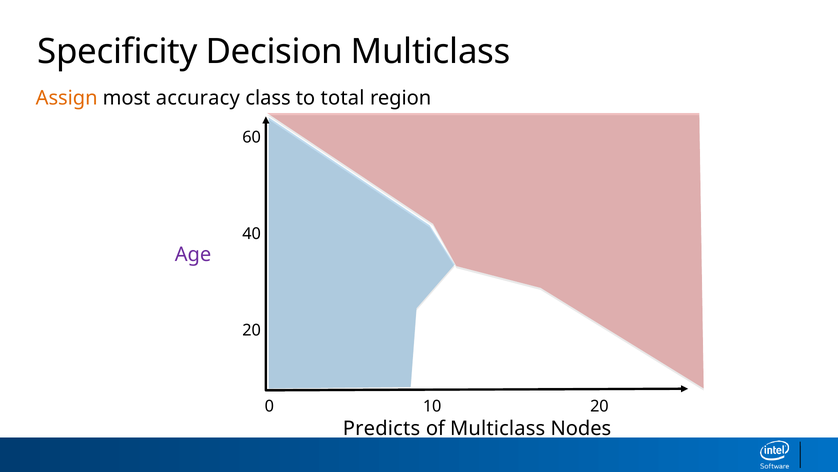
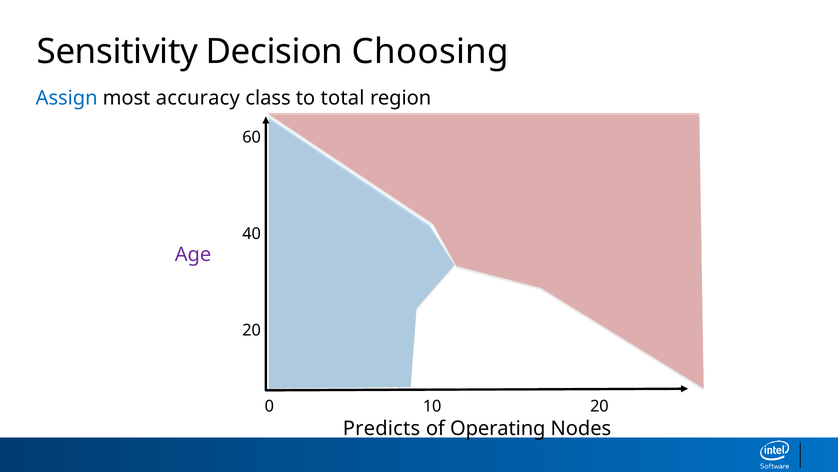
Specificity: Specificity -> Sensitivity (117, 51)
Decision Multiclass: Multiclass -> Choosing (430, 51)
Assign colour: orange -> blue (67, 98)
of Multiclass: Multiclass -> Operating (498, 428)
